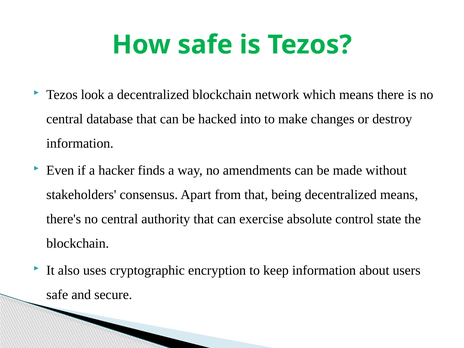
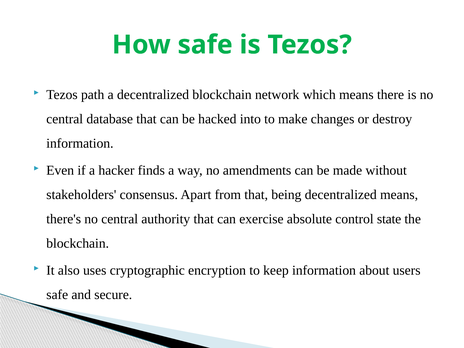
look: look -> path (93, 95)
